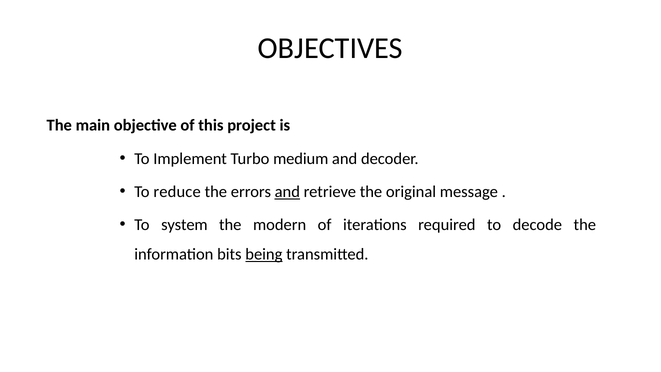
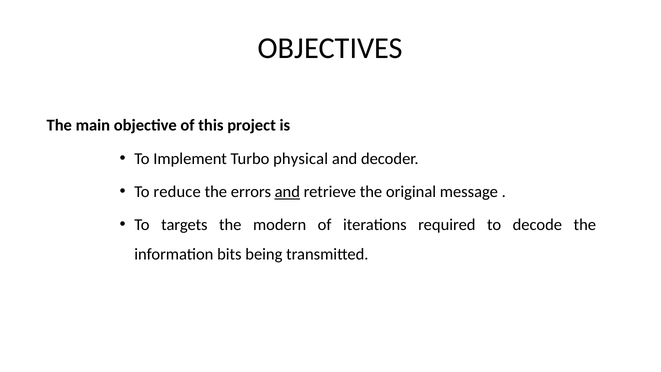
medium: medium -> physical (301, 159)
system: system -> targets (184, 225)
being underline: present -> none (264, 254)
